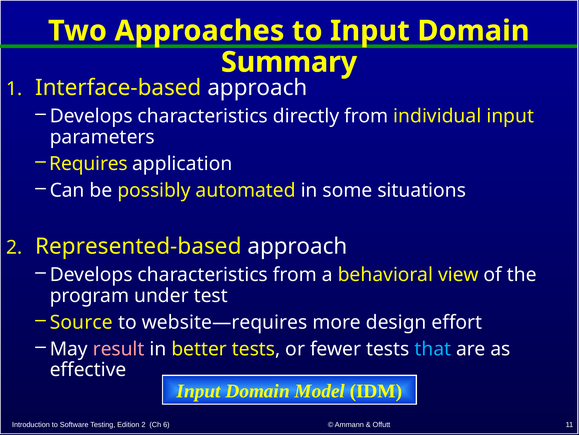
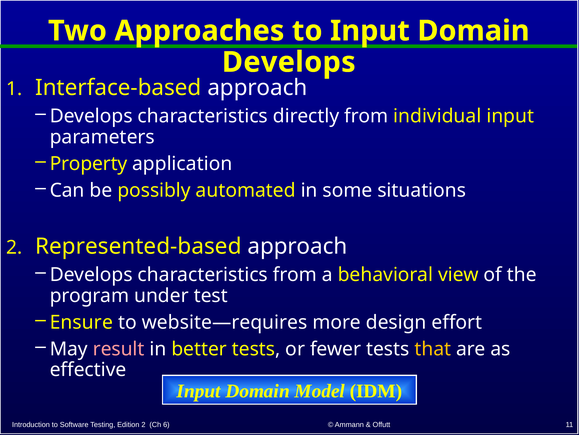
Summary: Summary -> Develops (289, 62)
Requires: Requires -> Property (88, 163)
Source: Source -> Ensure (81, 322)
that colour: light blue -> yellow (433, 348)
